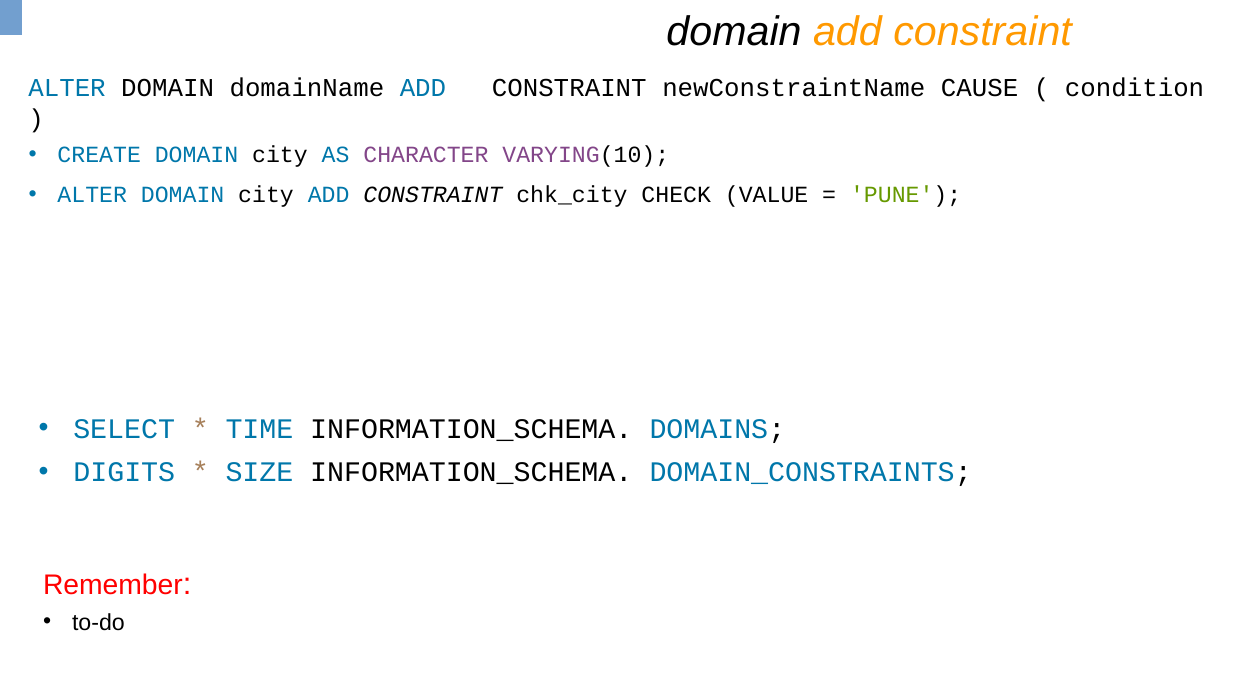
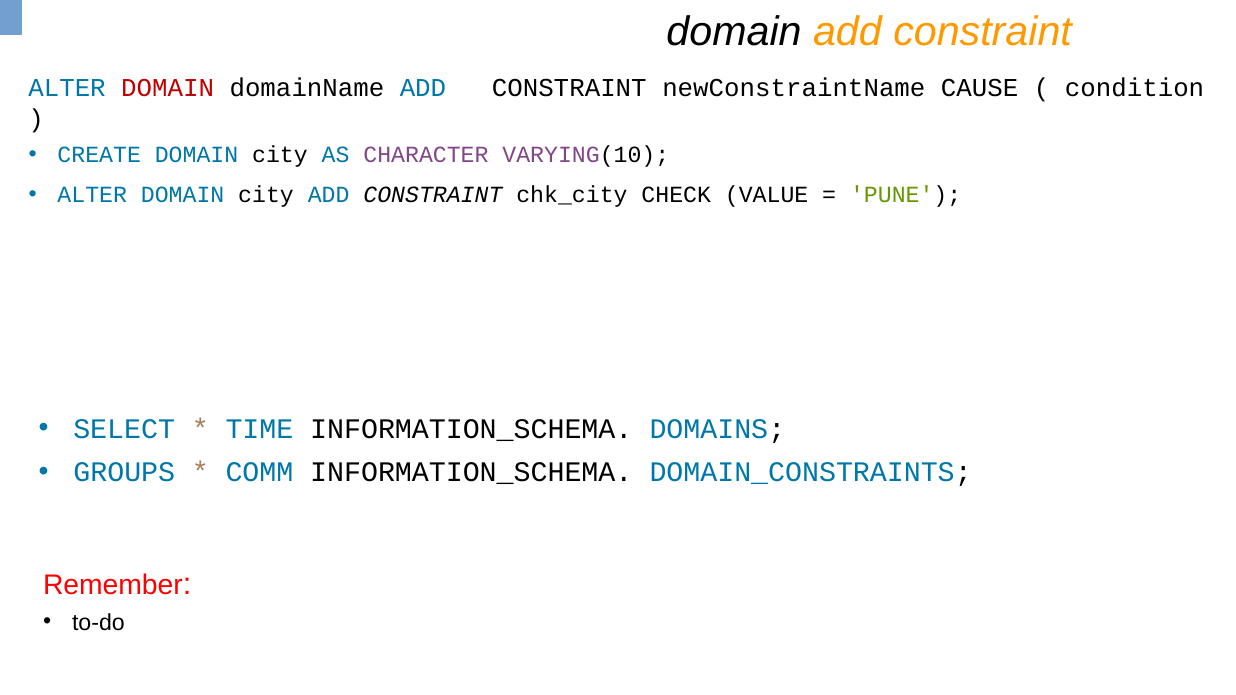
DOMAIN colour: black -> red (168, 88)
DIGITS: DIGITS -> GROUPS (124, 472)
SIZE: SIZE -> COMM (259, 472)
